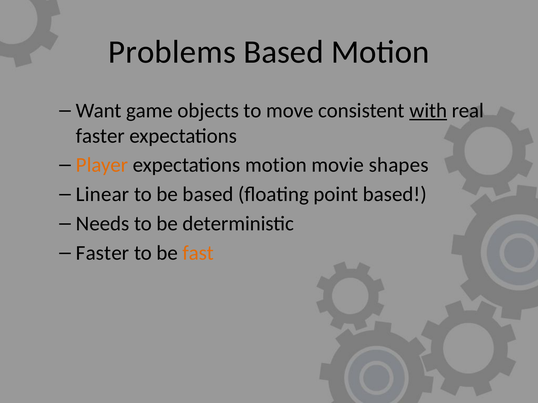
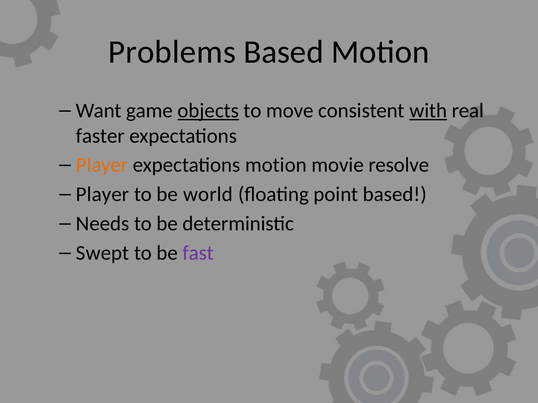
objects underline: none -> present (208, 111)
shapes: shapes -> resolve (399, 165)
Linear: Linear -> Player (103, 195)
be based: based -> world (208, 195)
Faster: Faster -> Swept (103, 253)
fast colour: orange -> purple (198, 253)
